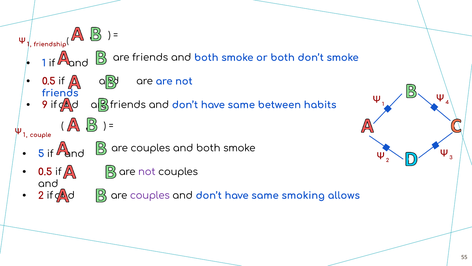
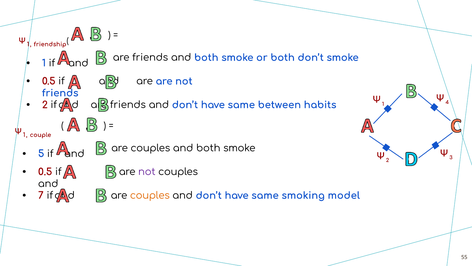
9: 9 -> 2 (45, 105)
2: 2 -> 7 (41, 195)
couples colour: purple -> orange (150, 195)
allows: allows -> model (344, 195)
